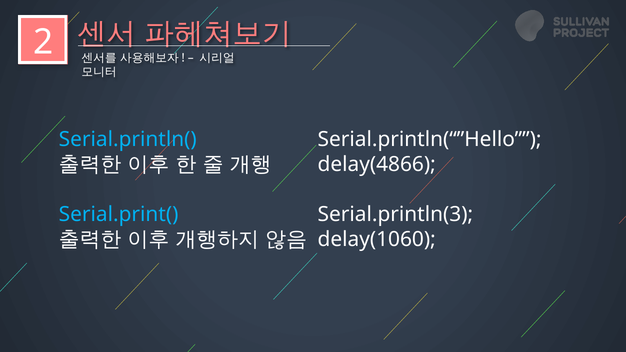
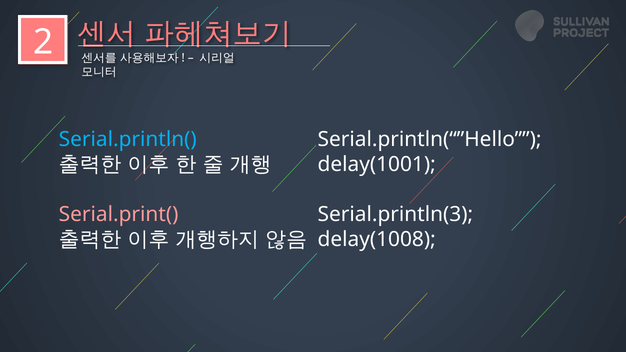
delay(4866: delay(4866 -> delay(1001 (377, 164)
Serial.print( colour: light blue -> pink (119, 214)
delay(1060: delay(1060 -> delay(1008 (377, 239)
